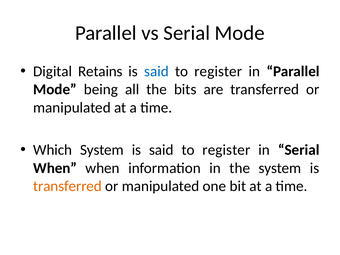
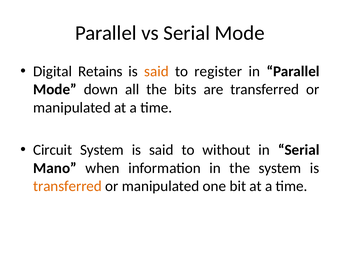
said colour: blue -> orange (156, 71)
being: being -> down (101, 89)
Which: Which -> Circuit (53, 150)
register: register -> without (226, 150)
When: When -> Mano (55, 168)
